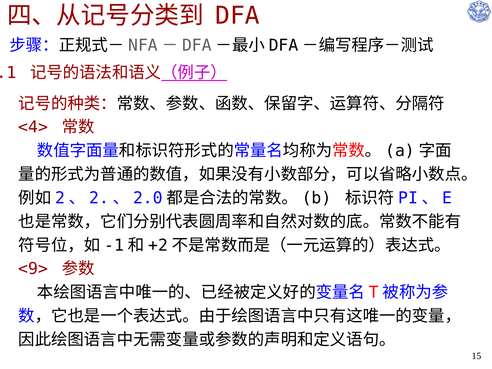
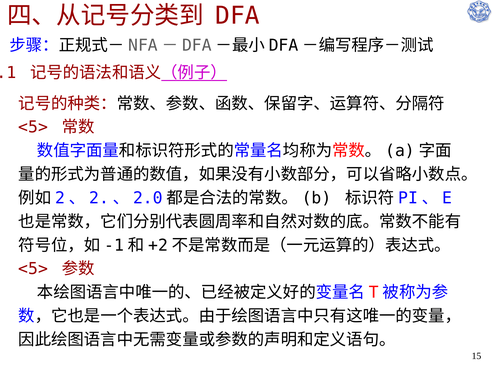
<4>: <4> -> <5> (33, 127)
<9>: <9> -> <5> (33, 269)
